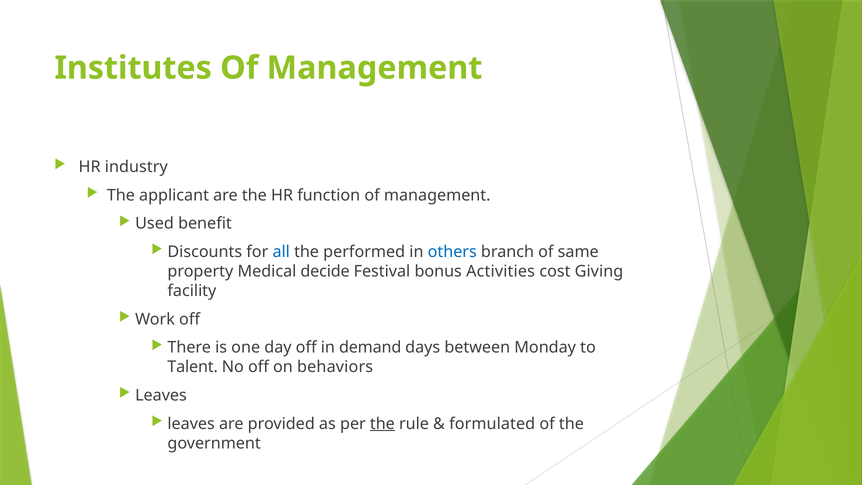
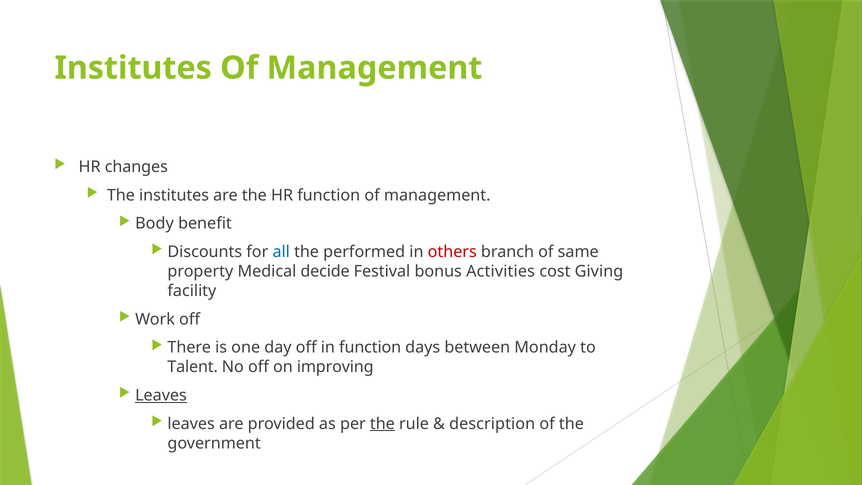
industry: industry -> changes (136, 167)
The applicant: applicant -> institutes (174, 195)
Used: Used -> Body (154, 224)
others colour: blue -> red (452, 252)
in demand: demand -> function (370, 348)
behaviors: behaviors -> improving (335, 367)
Leaves underline: none -> present (161, 395)
formulated: formulated -> description (492, 424)
